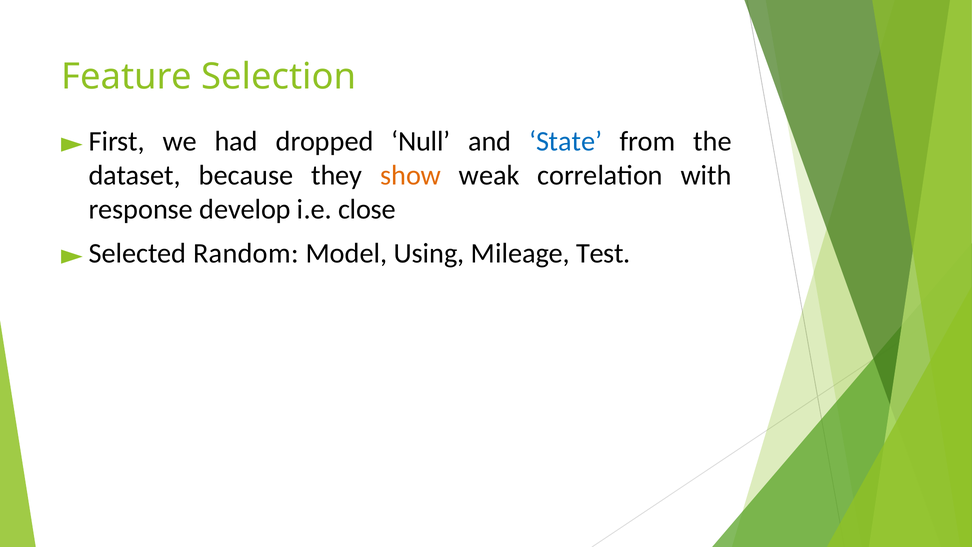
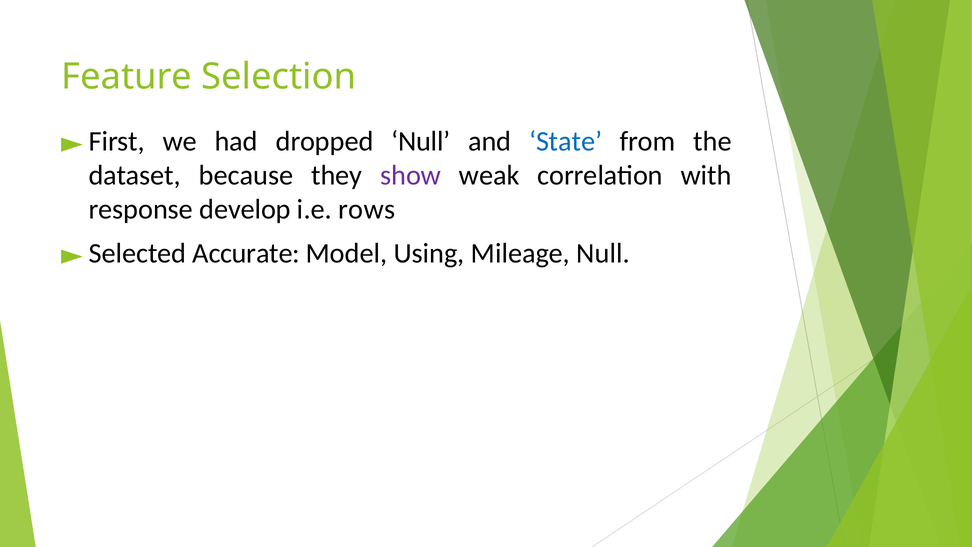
show colour: orange -> purple (411, 175)
close: close -> rows (367, 209)
Random: Random -> Accurate (246, 253)
Mileage Test: Test -> Null (603, 253)
